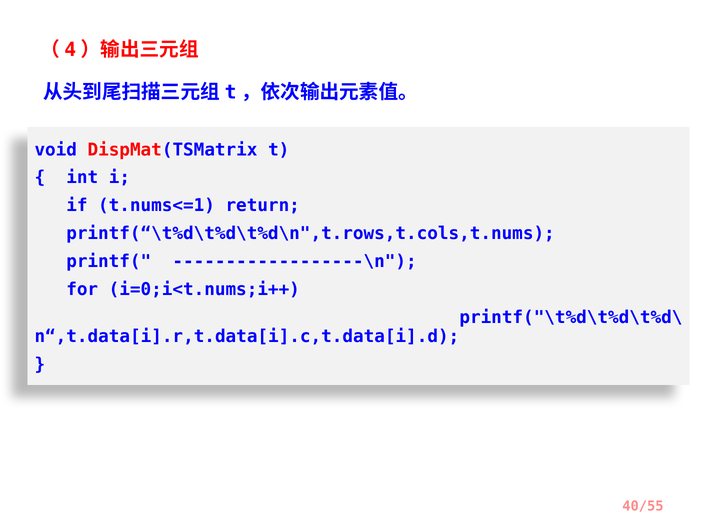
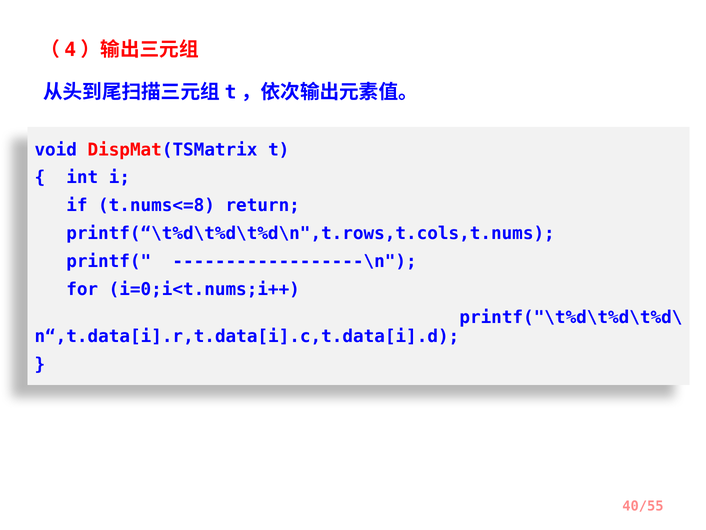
t.nums<=1: t.nums<=1 -> t.nums<=8 (156, 205)
